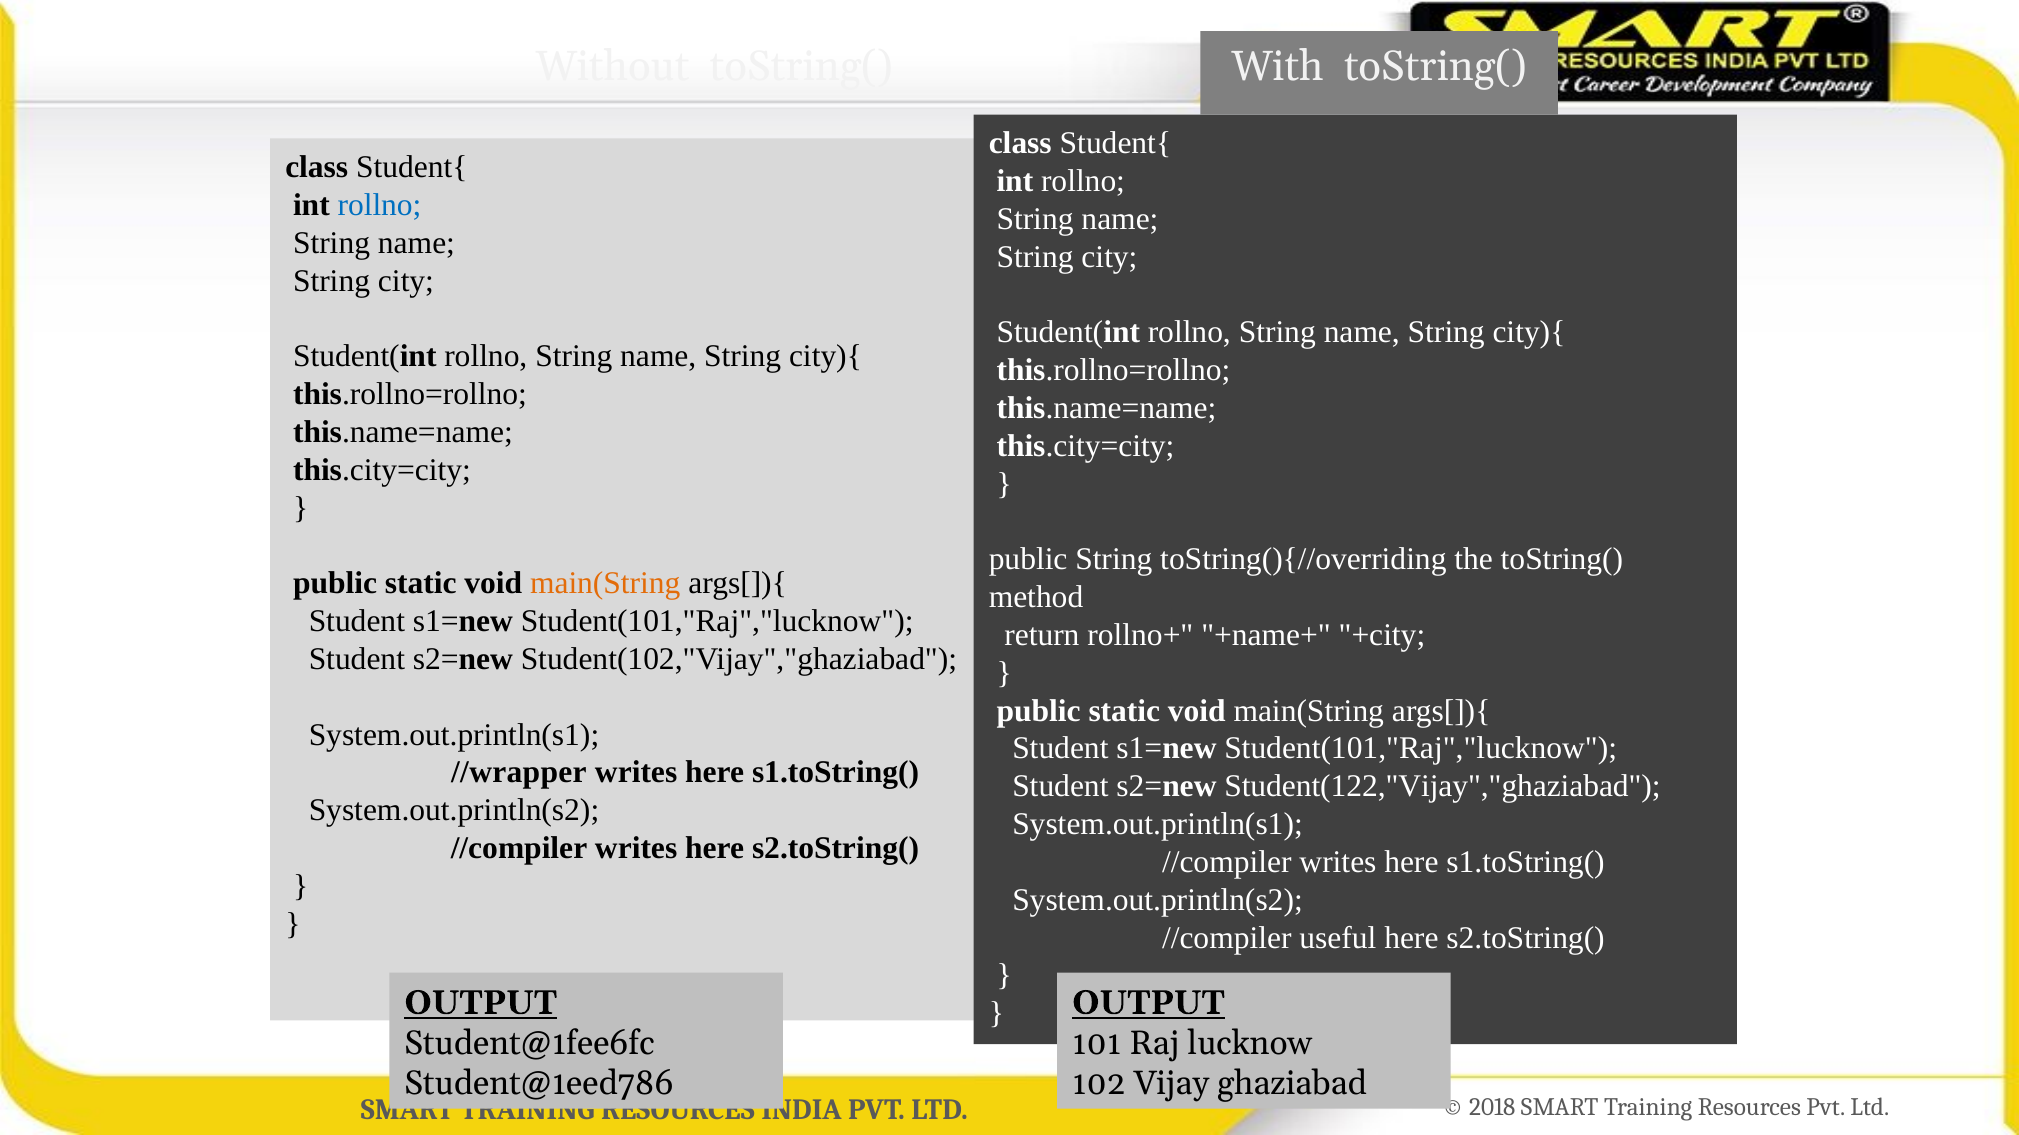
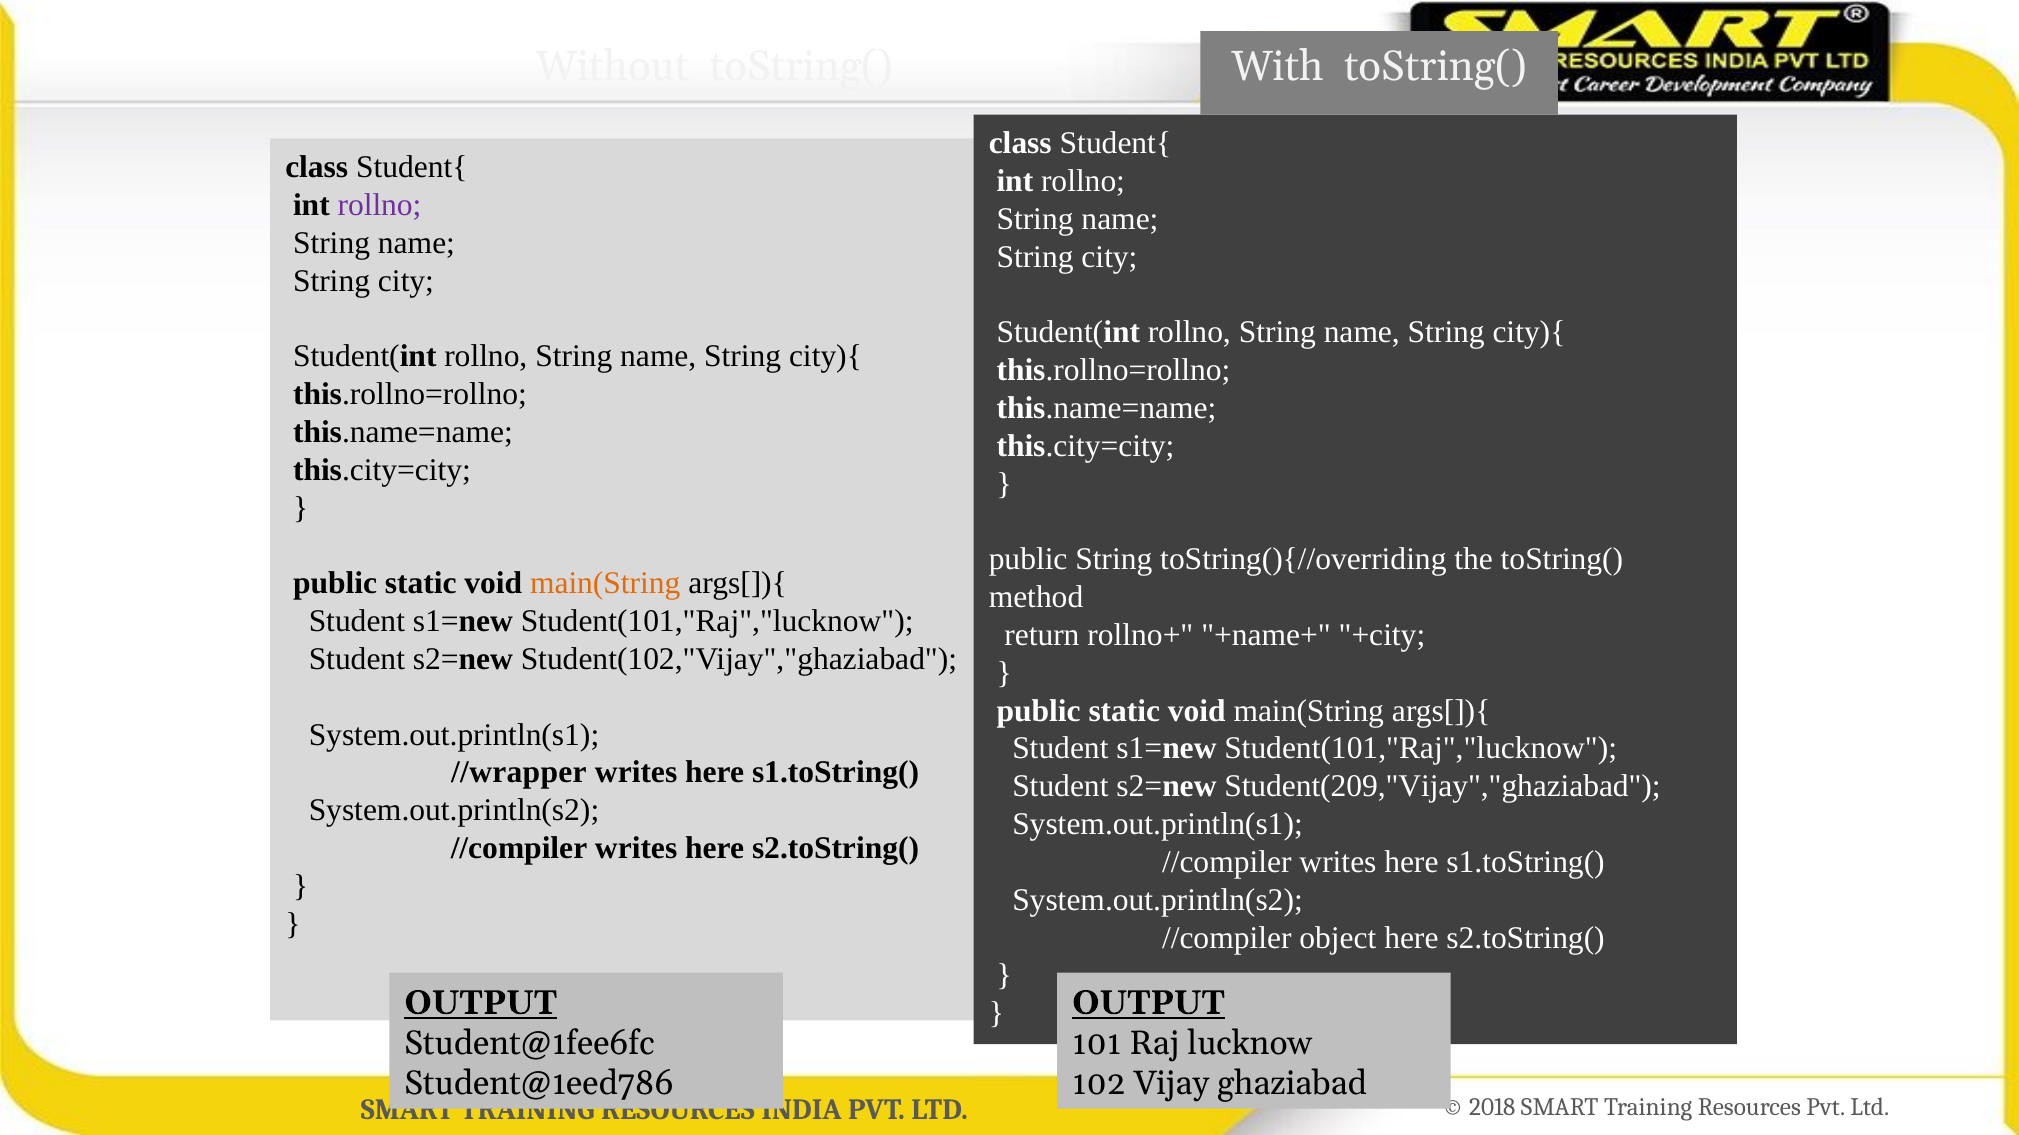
rollno colour: blue -> purple (380, 205)
Student(122,"Vijay","ghaziabad: Student(122,"Vijay","ghaziabad -> Student(209,"Vijay","ghaziabad (1442, 787)
useful: useful -> object (1338, 938)
